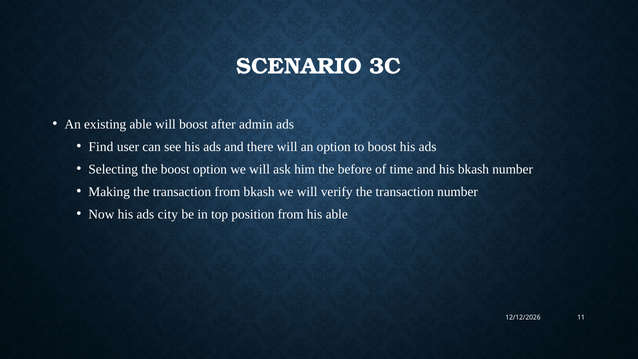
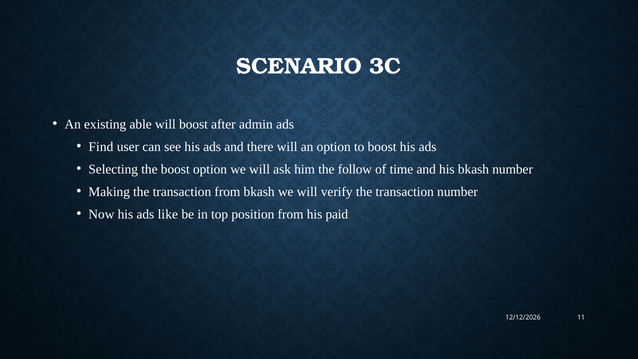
before: before -> follow (355, 169)
city: city -> like (168, 214)
his able: able -> paid (337, 214)
